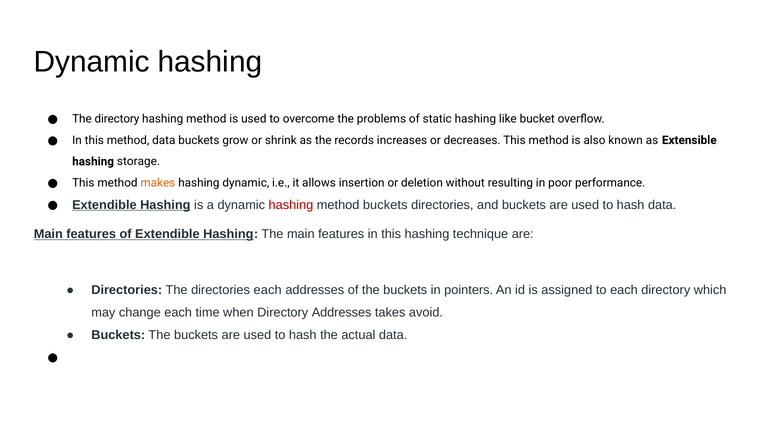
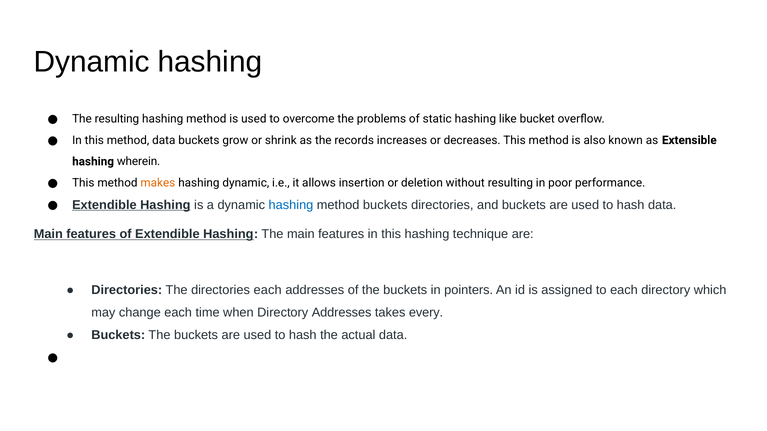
The directory: directory -> resulting (117, 119)
storage: storage -> wherein (139, 162)
hashing colour: red -> blue (291, 205)
avoid: avoid -> every (426, 313)
